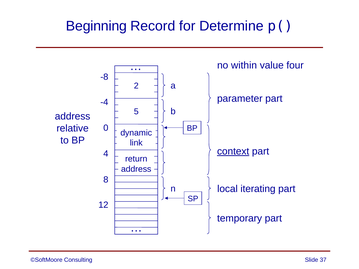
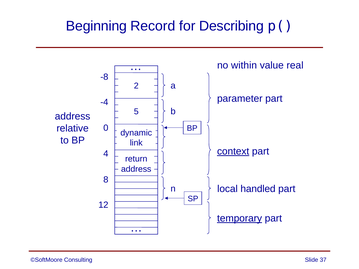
Determine: Determine -> Describing (231, 26)
four: four -> real (295, 65)
iterating: iterating -> handled (258, 189)
temporary underline: none -> present (240, 219)
